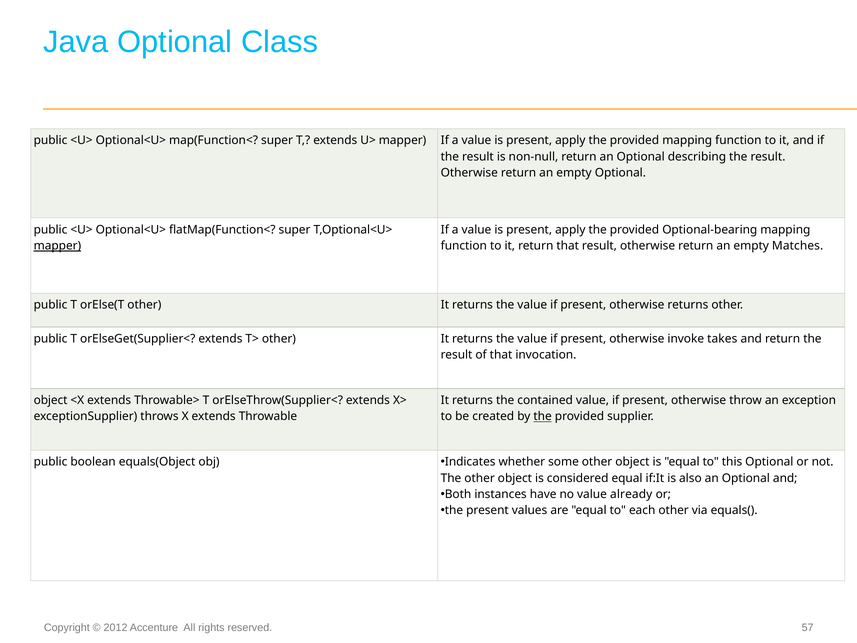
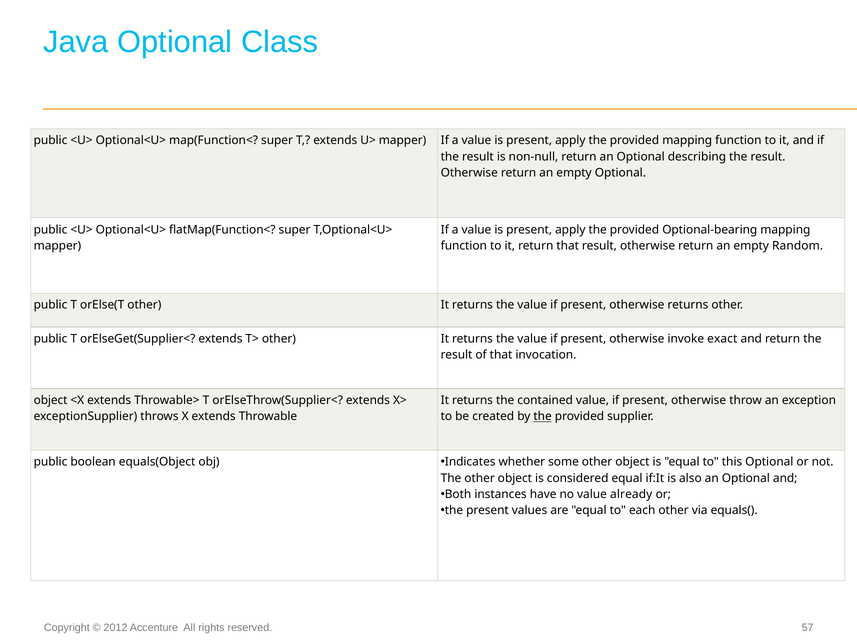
mapper underline: present -> none (57, 246)
Matches: Matches -> Random (798, 246)
takes: takes -> exact (722, 339)
